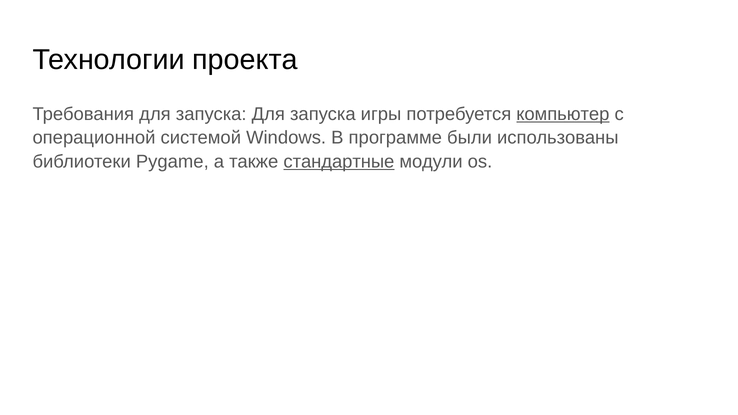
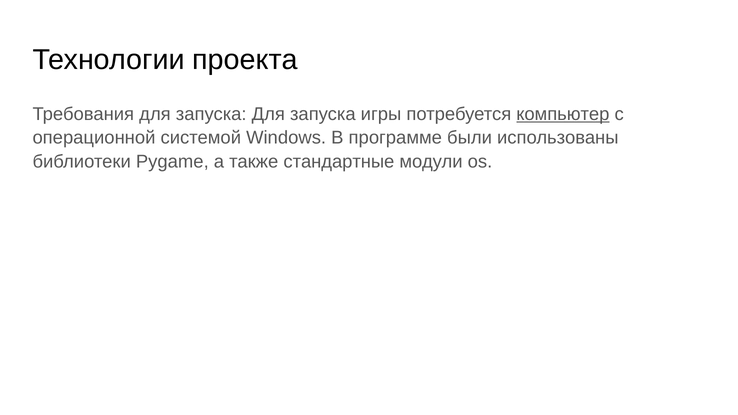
стандартные underline: present -> none (339, 162)
